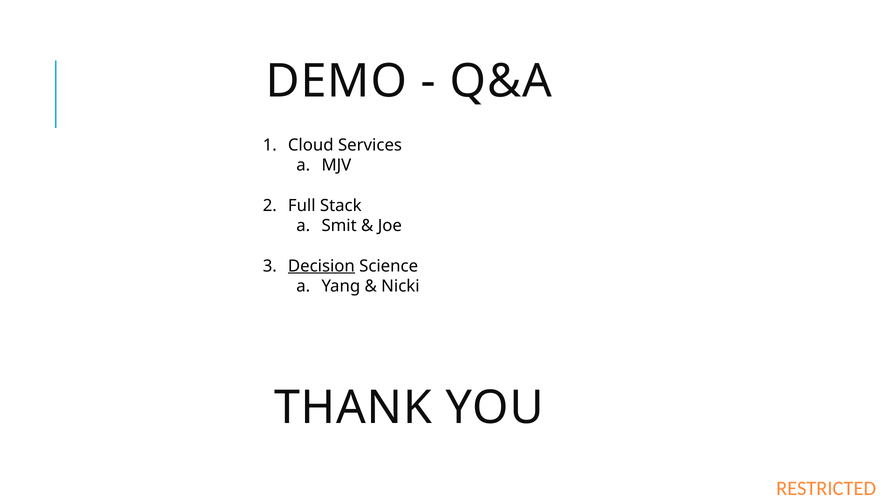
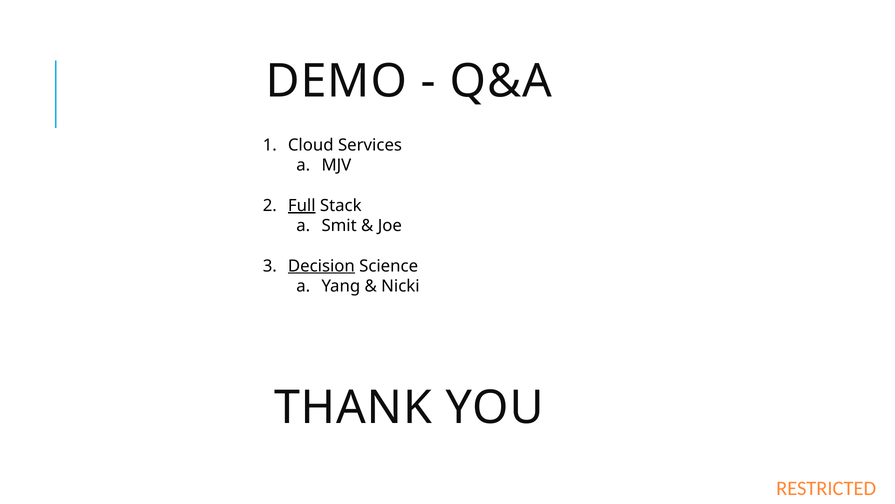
Full underline: none -> present (302, 205)
